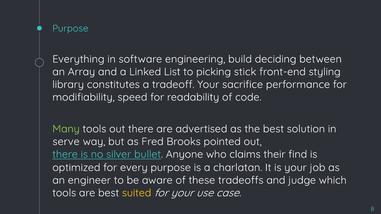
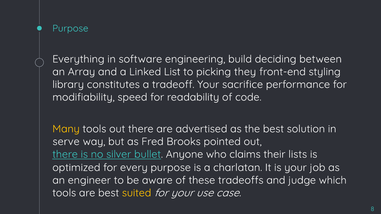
stick: stick -> they (245, 72)
Many colour: light green -> yellow (66, 129)
find: find -> lists (298, 154)
